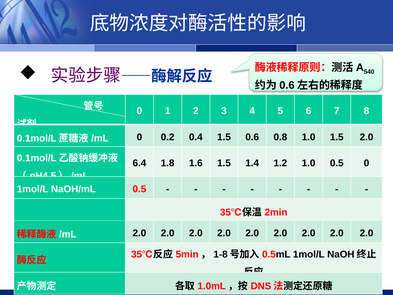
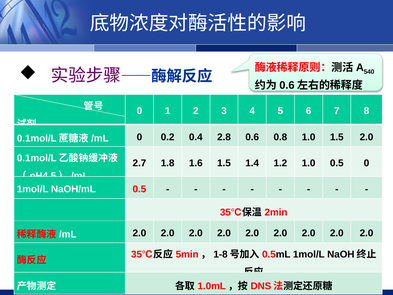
0.4 1.5: 1.5 -> 2.8 (224, 137)
6.4: 6.4 -> 2.7 (139, 163)
